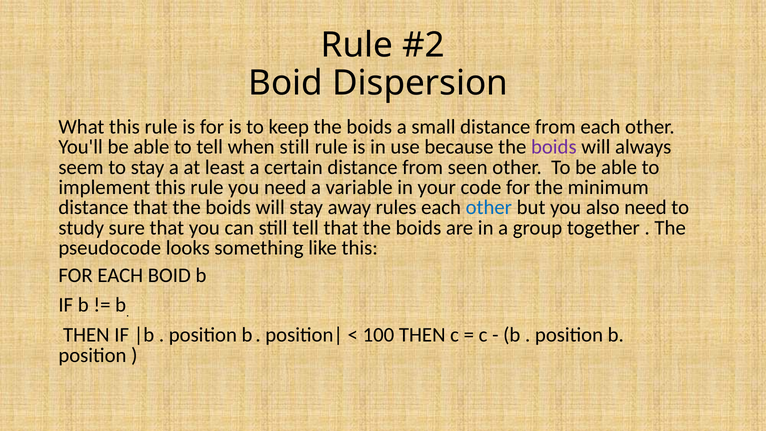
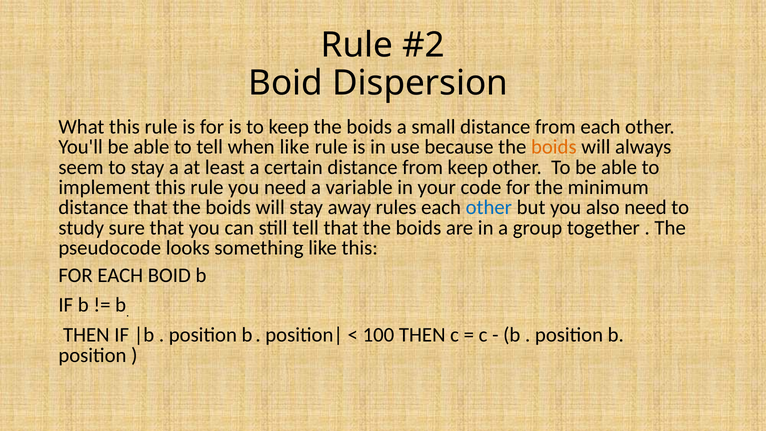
when still: still -> like (295, 147)
boids colour: purple -> orange (554, 147)
from seen: seen -> keep (468, 167)
